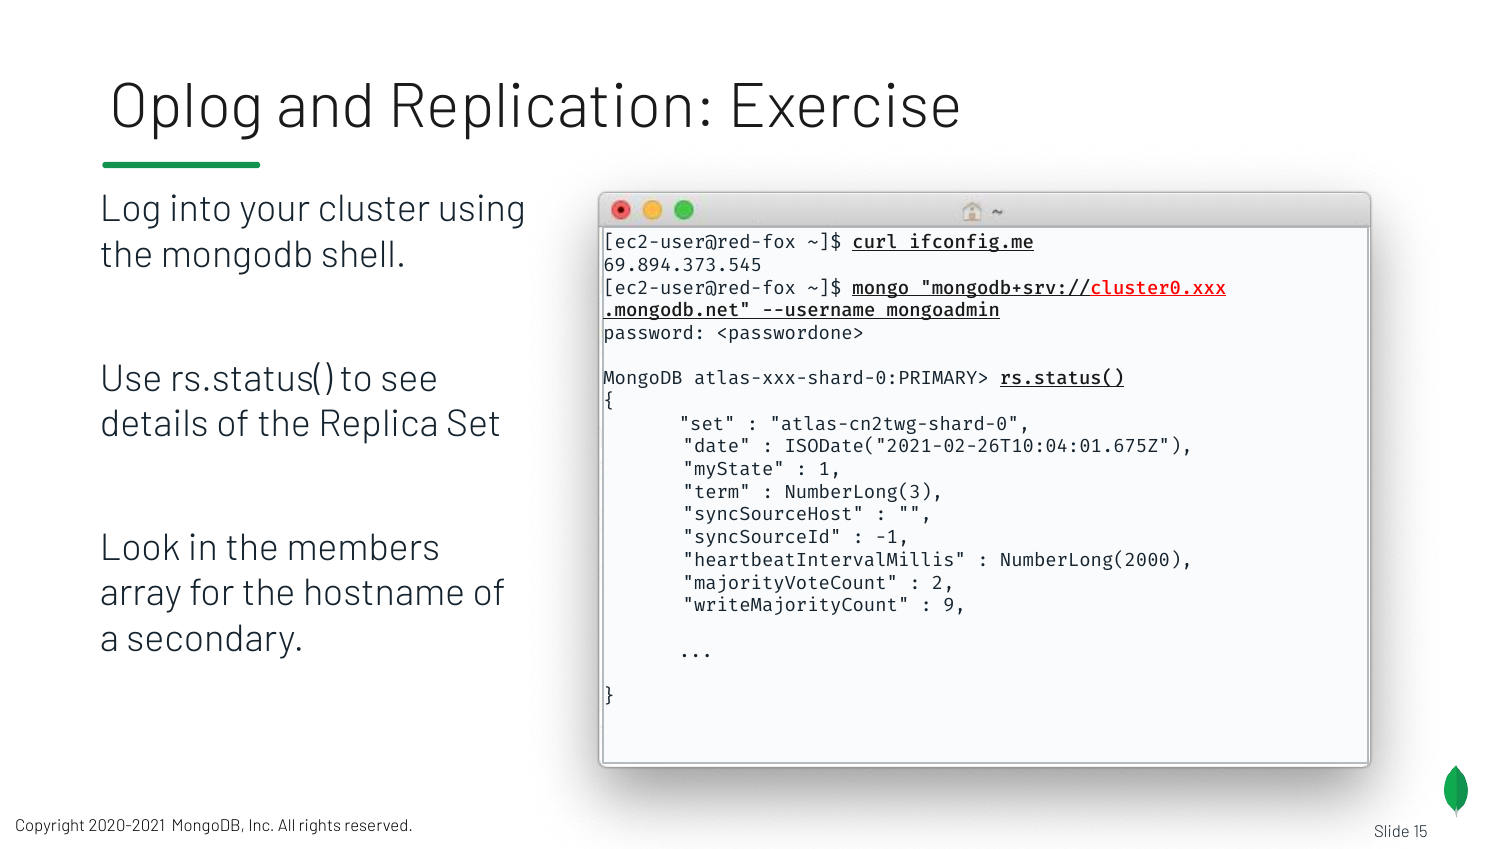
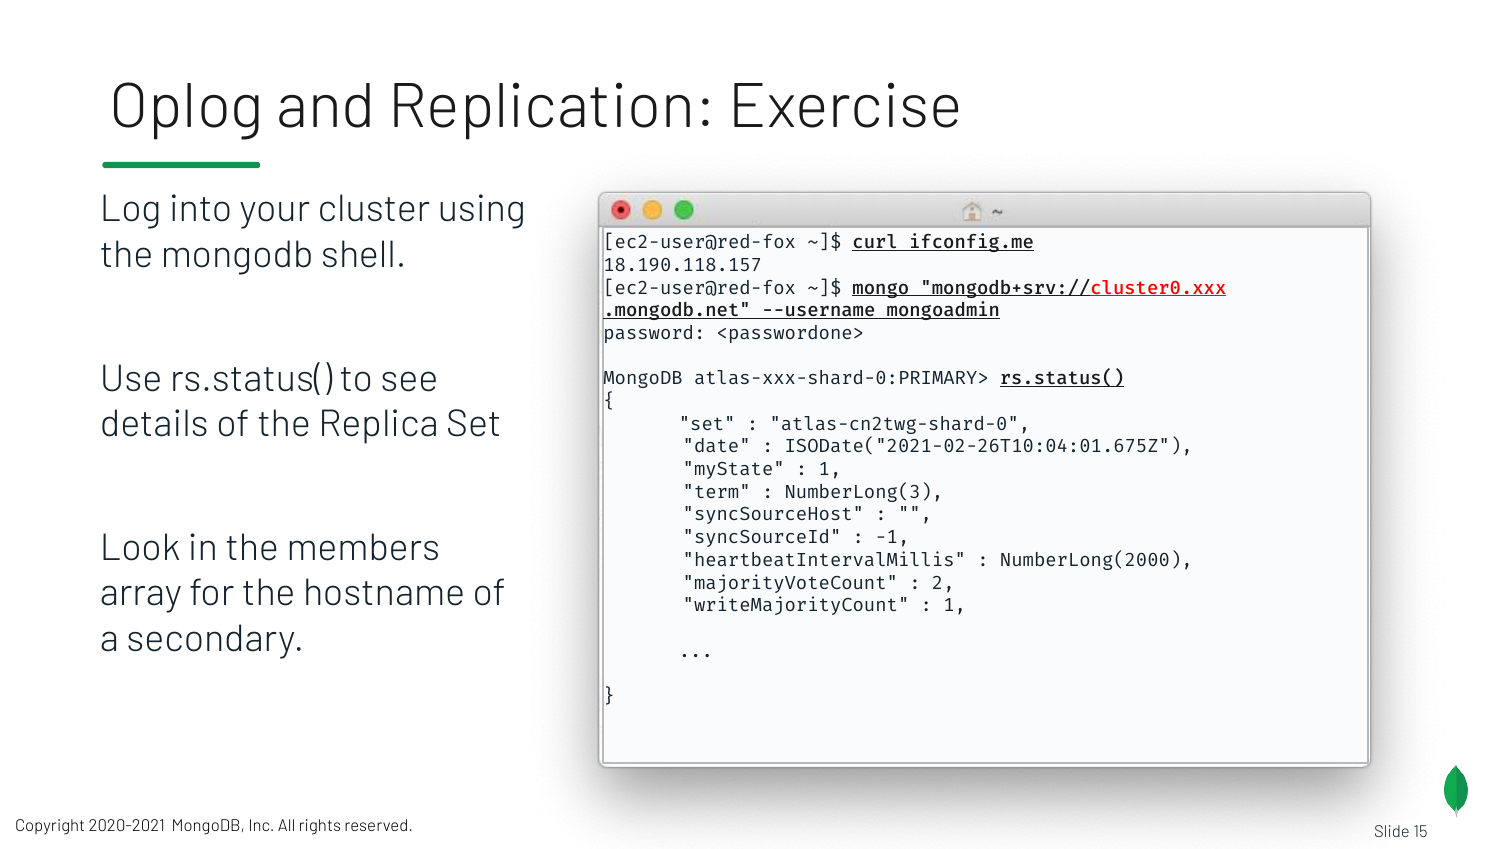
69.894.373.545: 69.894.373.545 -> 18.190.118.157 (683, 265)
9: 9 -> 1 (955, 606)
